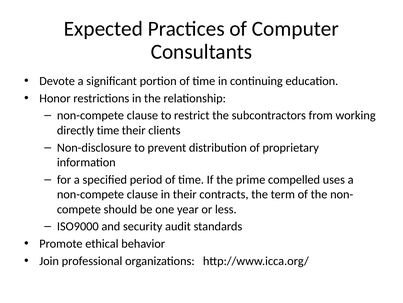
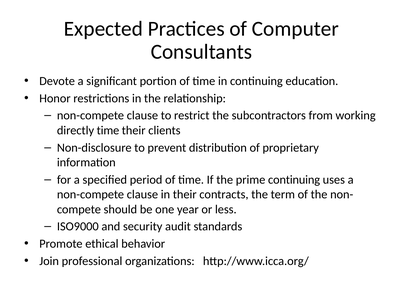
prime compelled: compelled -> continuing (294, 179)
